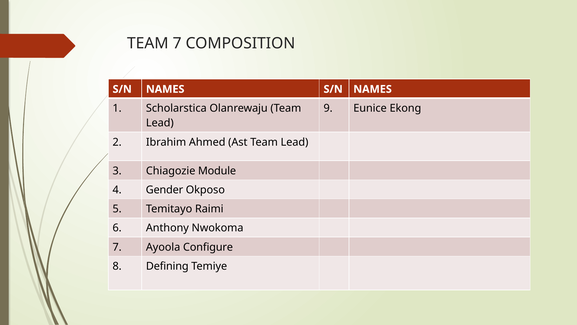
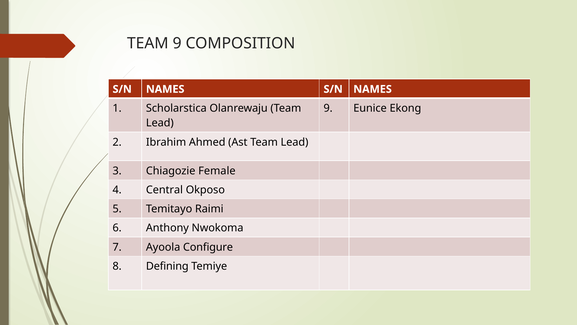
TEAM 7: 7 -> 9 (177, 43)
Module: Module -> Female (217, 171)
Gender: Gender -> Central (164, 190)
